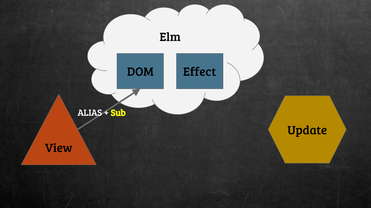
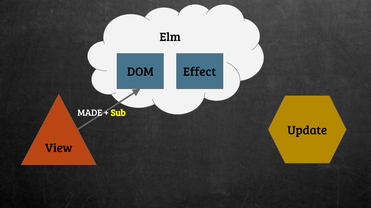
ALIAS: ALIAS -> MADE (90, 113)
